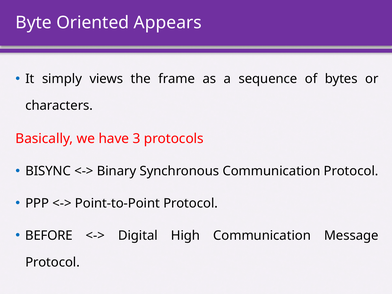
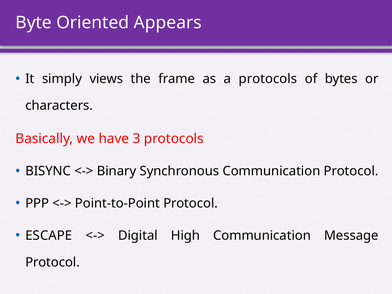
a sequence: sequence -> protocols (268, 79)
BEFORE: BEFORE -> ESCAPE (49, 235)
